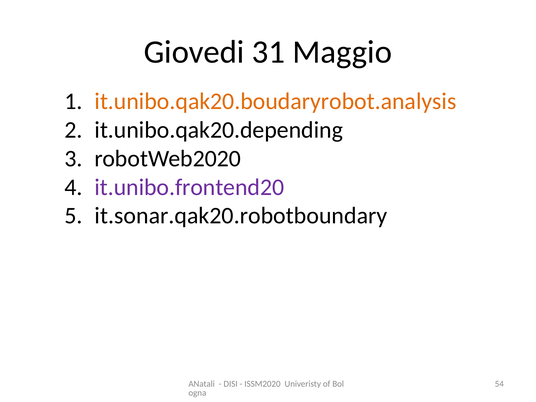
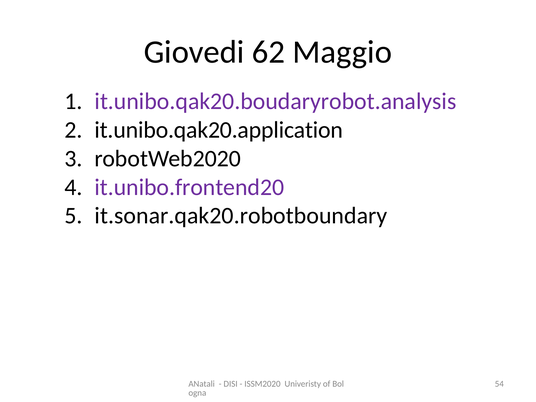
31: 31 -> 62 (268, 52)
it.unibo.qak20.boudaryrobot.analysis colour: orange -> purple (275, 101)
it.unibo.qak20.depending: it.unibo.qak20.depending -> it.unibo.qak20.application (219, 130)
